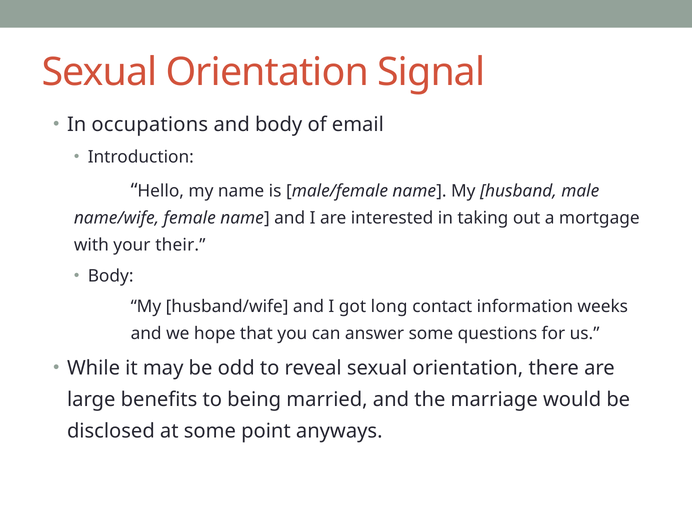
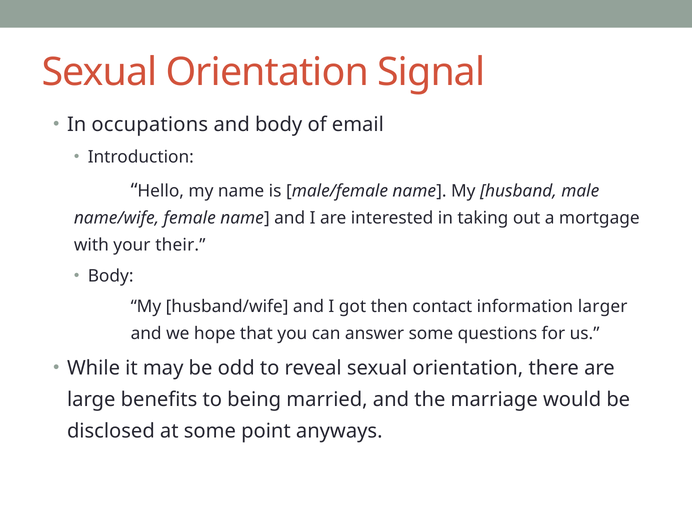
long: long -> then (389, 307)
weeks: weeks -> larger (603, 307)
